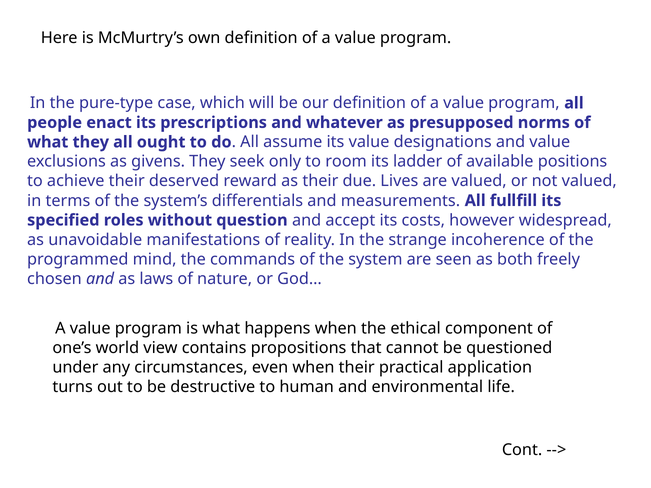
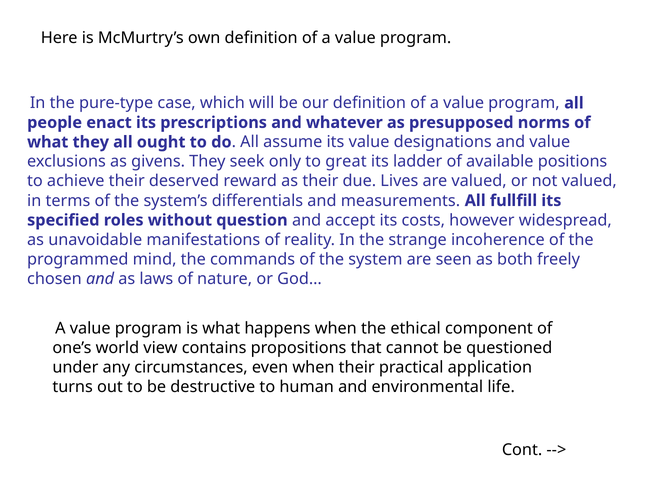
room: room -> great (346, 162)
